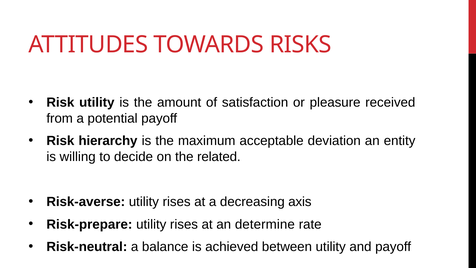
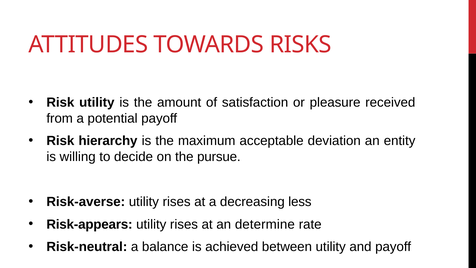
related: related -> pursue (219, 157)
axis: axis -> less (300, 202)
Risk-prepare: Risk-prepare -> Risk-appears (89, 224)
